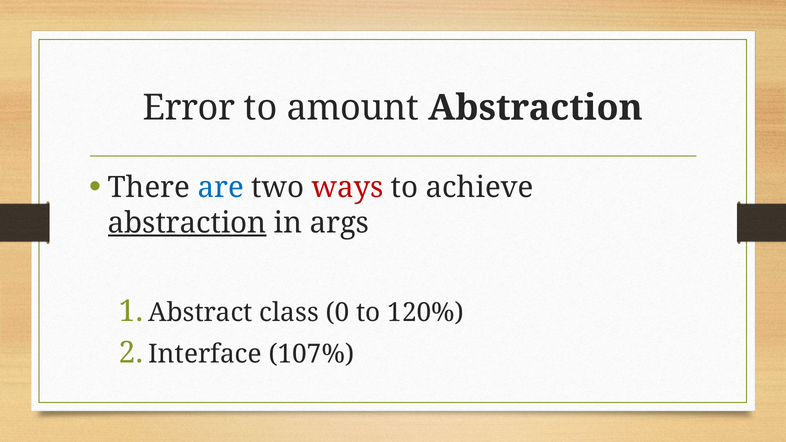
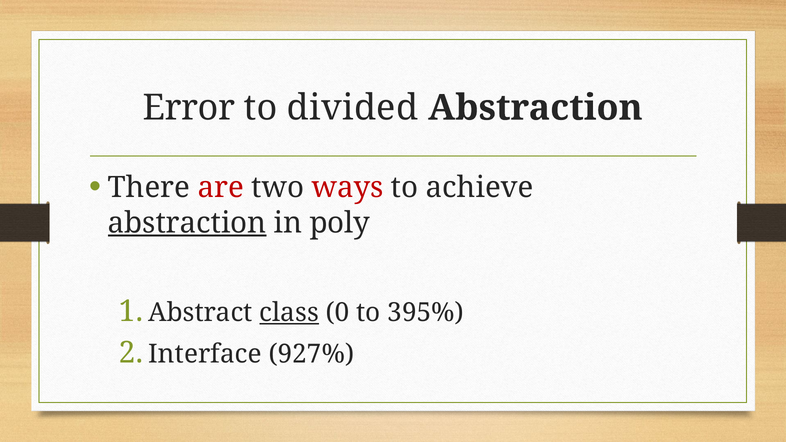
amount: amount -> divided (352, 108)
are colour: blue -> red (221, 188)
args: args -> poly (340, 223)
class underline: none -> present (289, 312)
120%: 120% -> 395% (426, 312)
107%: 107% -> 927% (311, 354)
